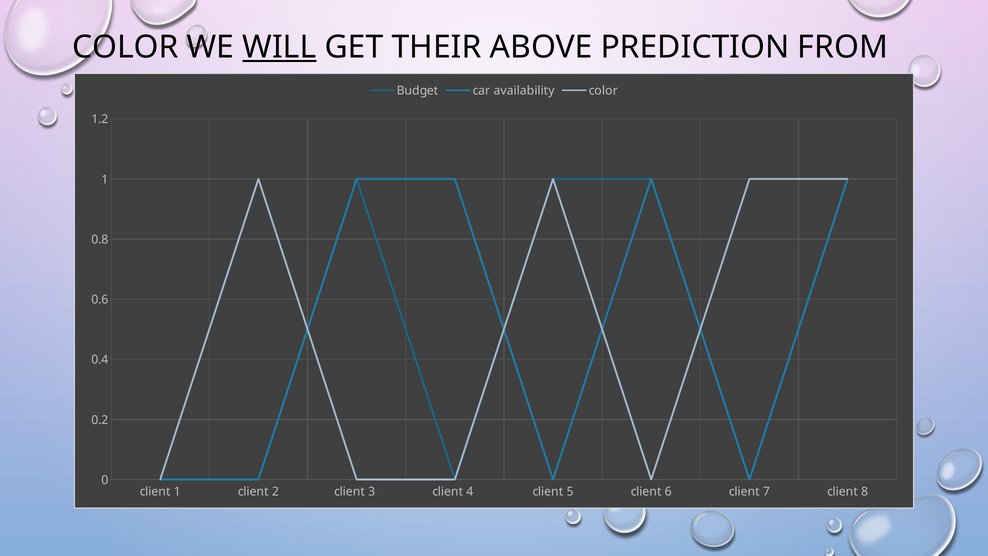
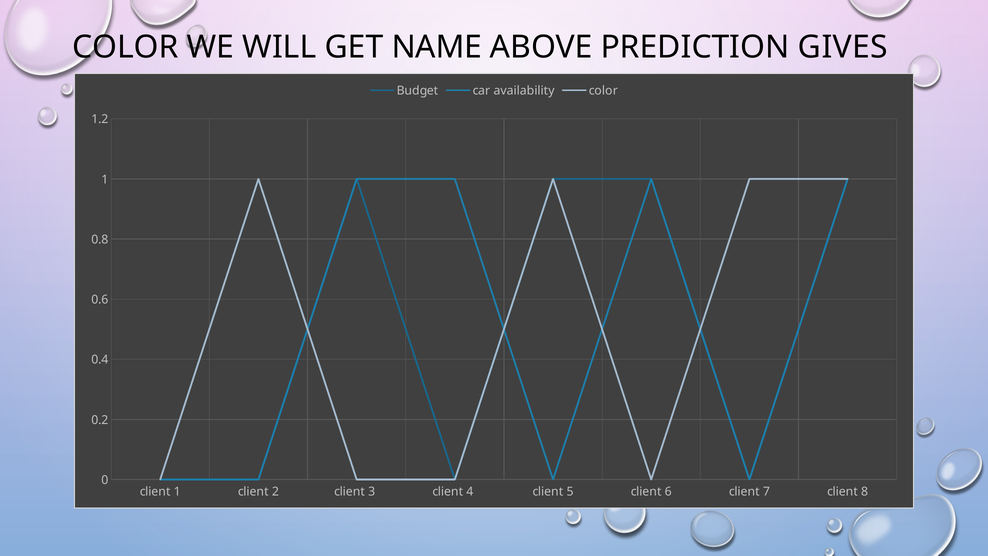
WILL underline: present -> none (279, 47)
THEIR: THEIR -> NAME (437, 47)
FROM: FROM -> GIVES (843, 47)
